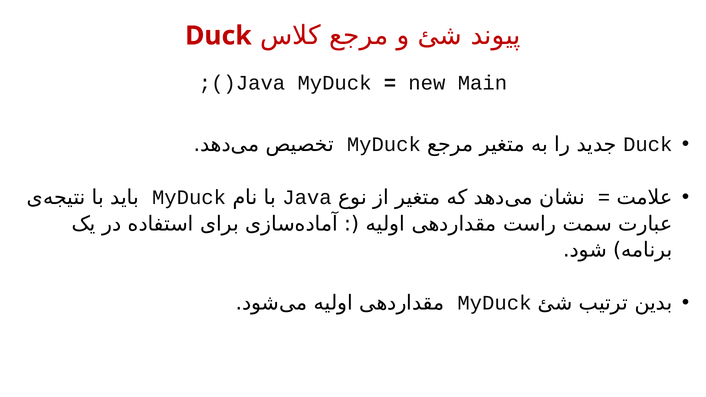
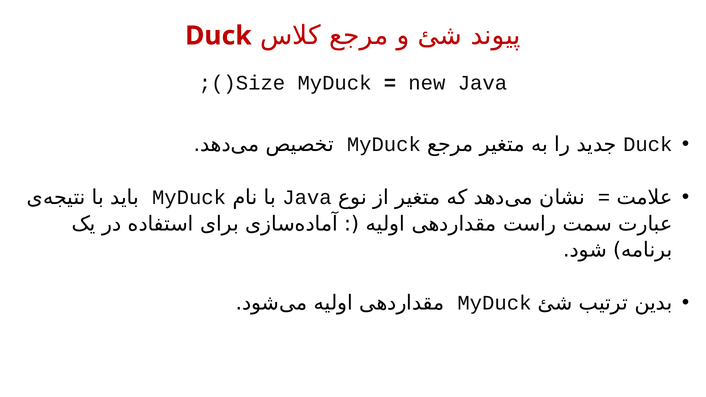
Java: Java -> Size (261, 83)
new Main: Main -> Java (482, 83)
